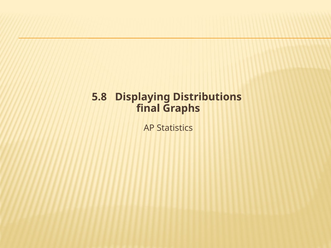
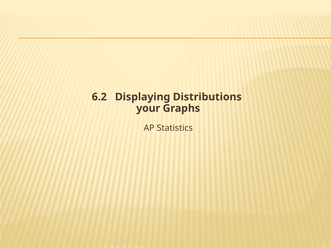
5.8: 5.8 -> 6.2 (99, 97)
final: final -> your (148, 108)
